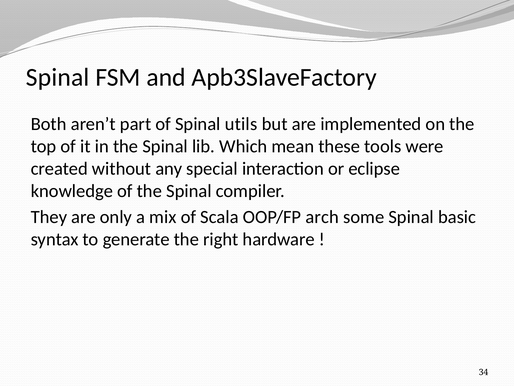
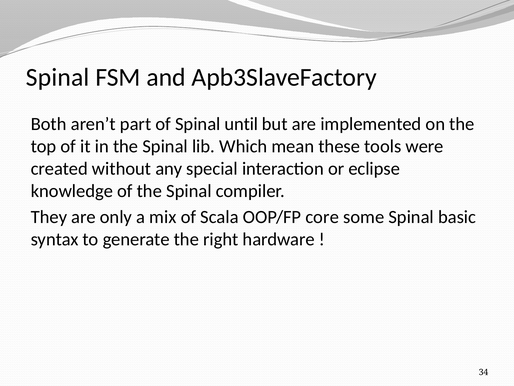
utils: utils -> until (241, 124)
arch: arch -> core (322, 217)
